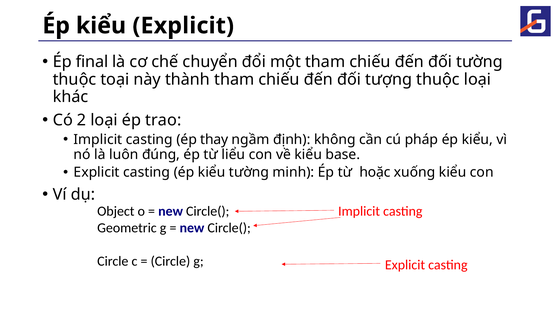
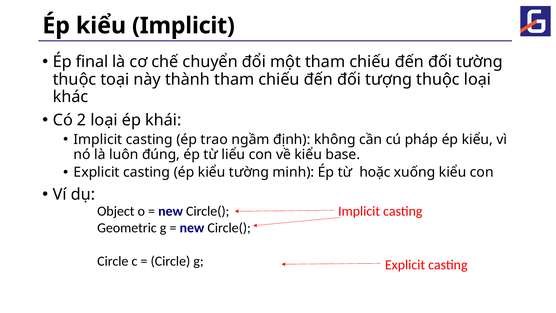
Explicit: Explicit -> Implicit (183, 26)
trao: trao -> khái (163, 120)
thay: thay -> trao (214, 139)
